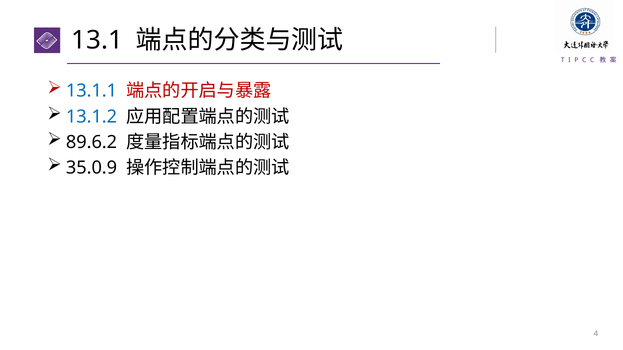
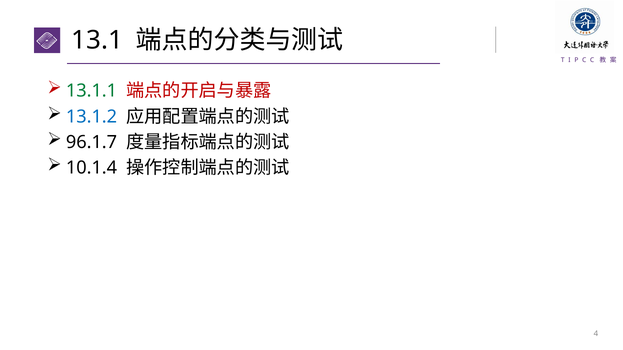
13.1.1 colour: blue -> green (92, 91)
89.6.2: 89.6.2 -> 96.1.7 (92, 142)
35.0.9: 35.0.9 -> 10.1.4 (92, 168)
